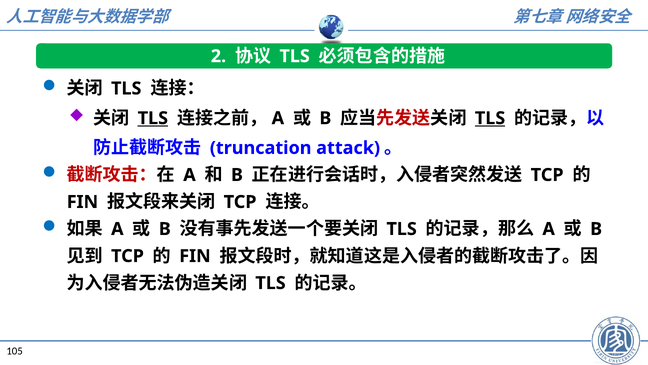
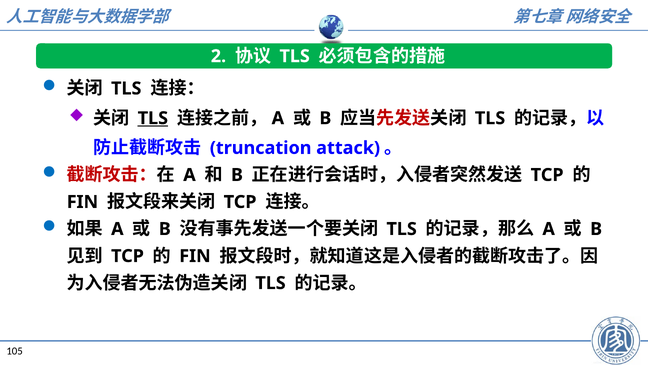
TLS underline: present -> none (490, 118)
